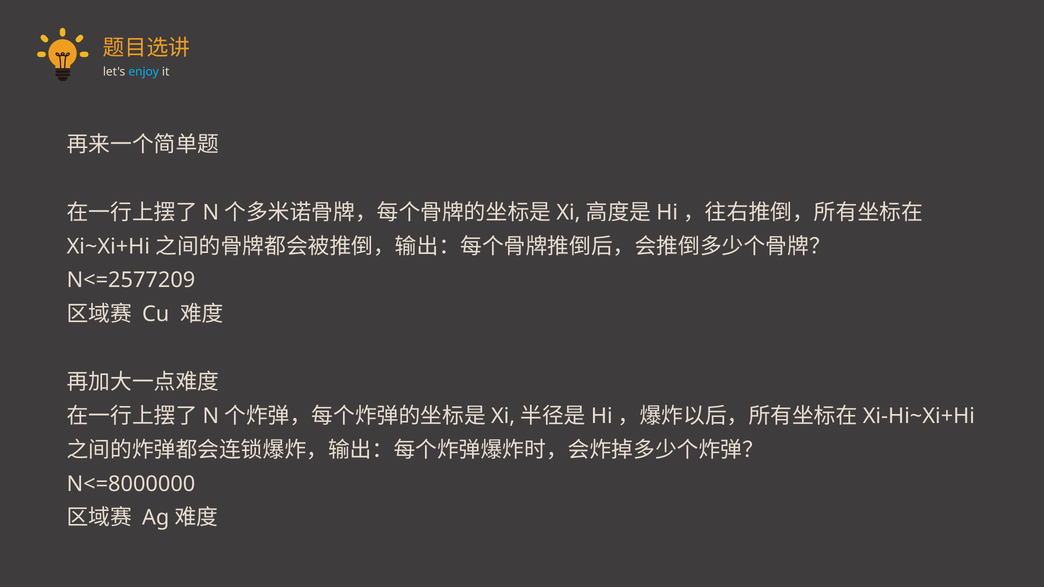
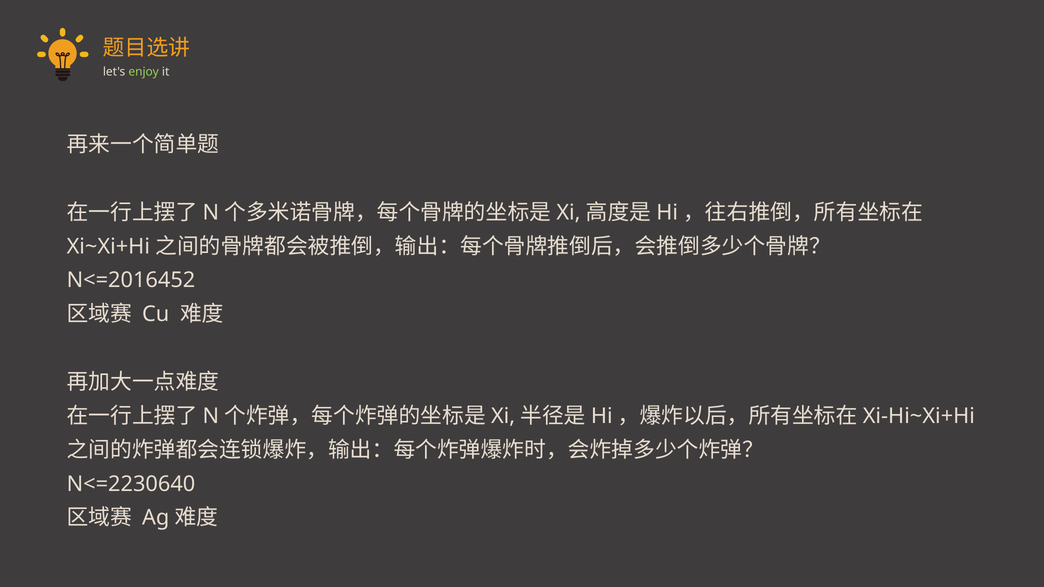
enjoy colour: light blue -> light green (144, 72)
N<=2577209: N<=2577209 -> N<=2016452 (131, 280)
N<=8000000: N<=8000000 -> N<=2230640 (131, 484)
